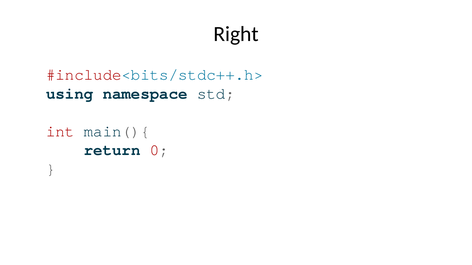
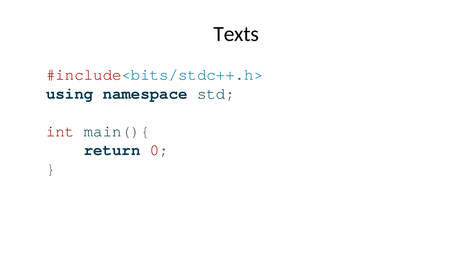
Right: Right -> Texts (236, 34)
